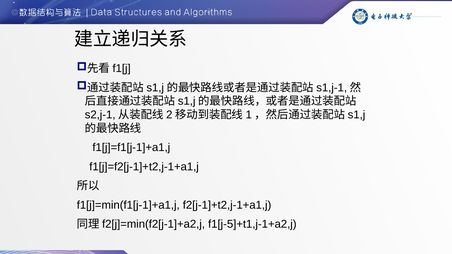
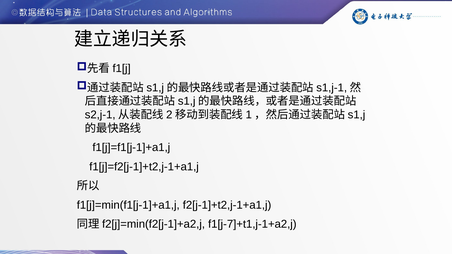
f1[j-5]+t1,j-1+a2,j: f1[j-5]+t1,j-1+a2,j -> f1[j-7]+t1,j-1+a2,j (252, 224)
